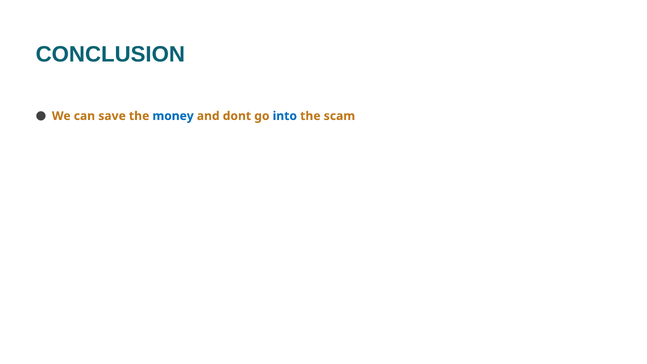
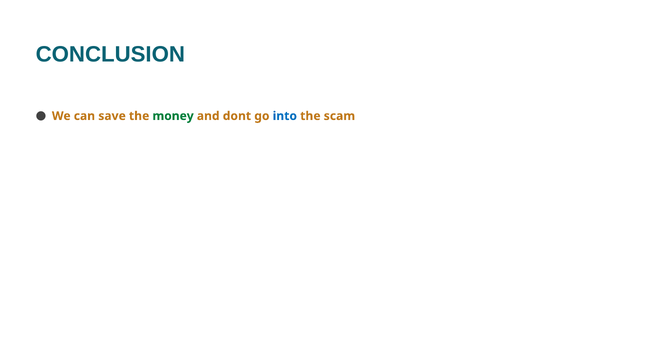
money colour: blue -> green (173, 116)
